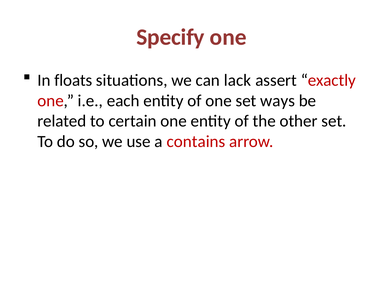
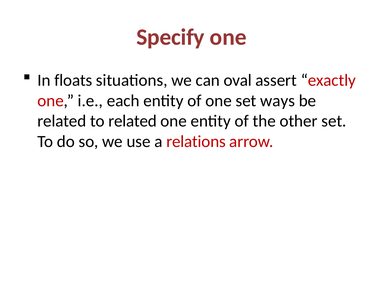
lack: lack -> oval (238, 80)
to certain: certain -> related (133, 121)
contains: contains -> relations (196, 142)
